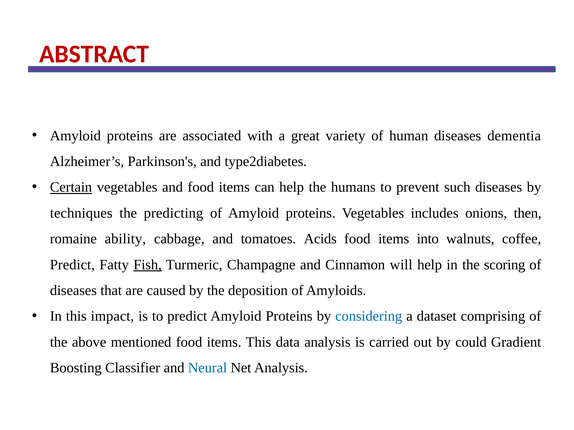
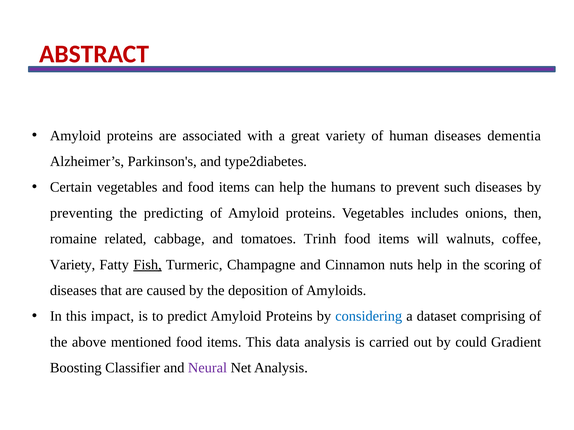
Certain underline: present -> none (71, 187)
techniques: techniques -> preventing (81, 213)
ability: ability -> related (125, 239)
Acids: Acids -> Trinh (320, 239)
into: into -> will (428, 239)
Predict: Predict -> Variety (72, 265)
will: will -> nuts (401, 265)
Neural colour: blue -> purple (208, 368)
